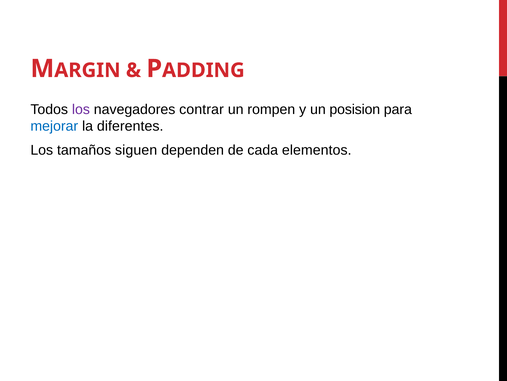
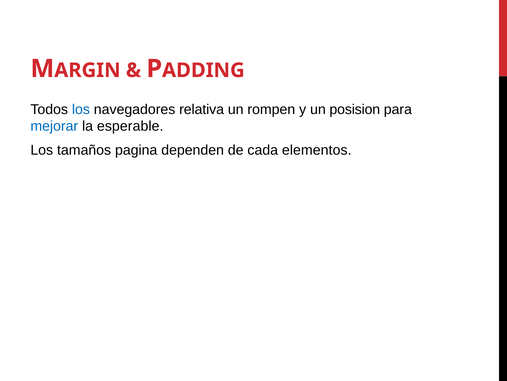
los colour: purple -> blue (81, 109)
contrar: contrar -> relativa (202, 109)
diferentes: diferentes -> esperable (130, 126)
siguen: siguen -> pagina (136, 150)
